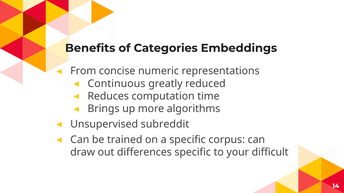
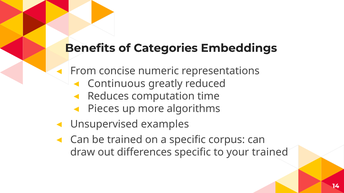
Brings: Brings -> Pieces (103, 109)
subreddit: subreddit -> examples (165, 124)
your difficult: difficult -> trained (270, 153)
